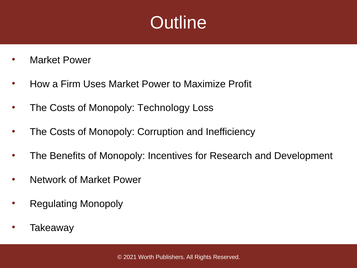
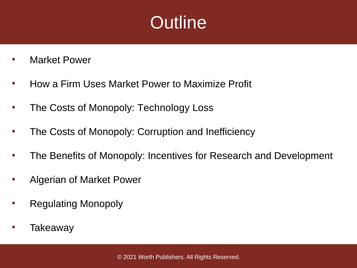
Network: Network -> Algerian (48, 180)
